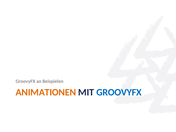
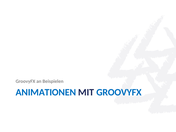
ANIMATIONEN colour: orange -> blue (46, 92)
